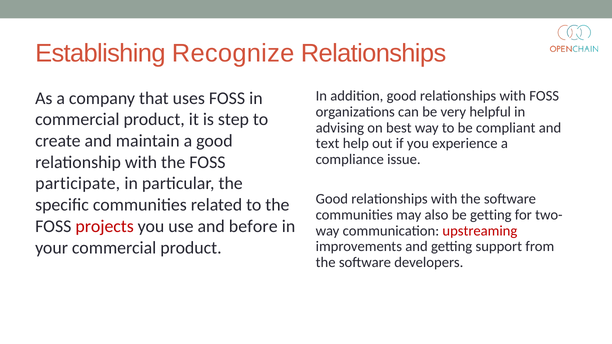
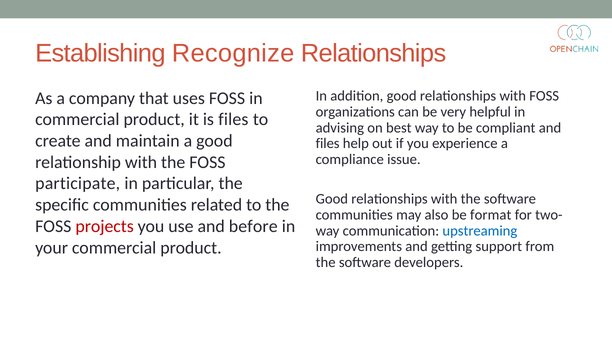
is step: step -> files (233, 120)
text: text -> files (328, 144)
be getting: getting -> format (491, 215)
upstreaming colour: red -> blue (480, 231)
